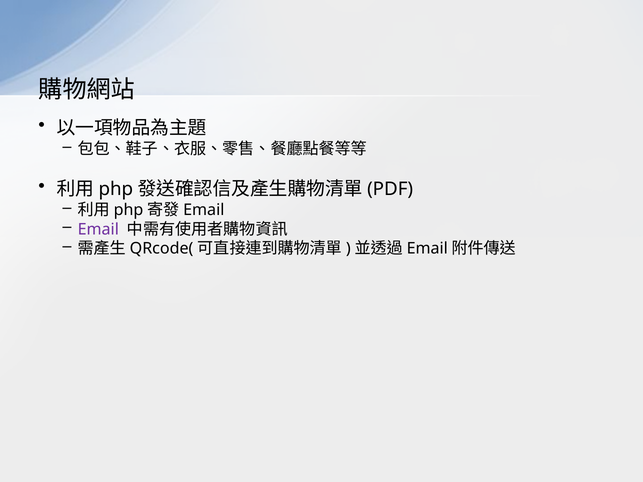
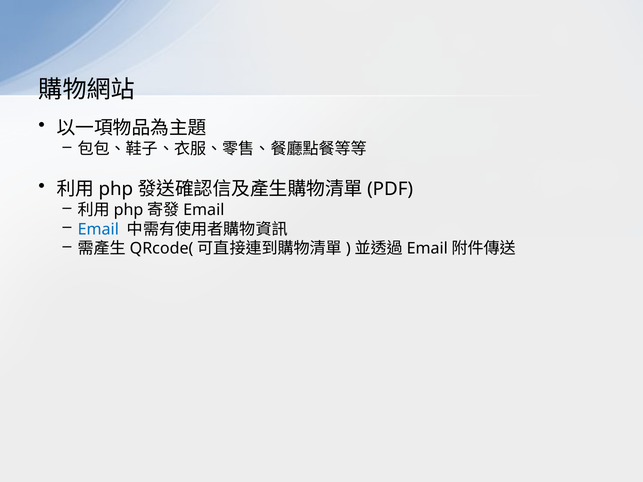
Email colour: purple -> blue (98, 229)
